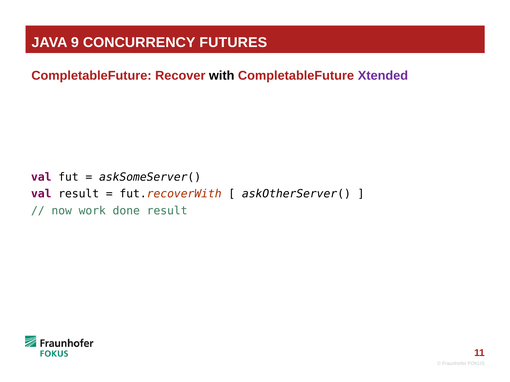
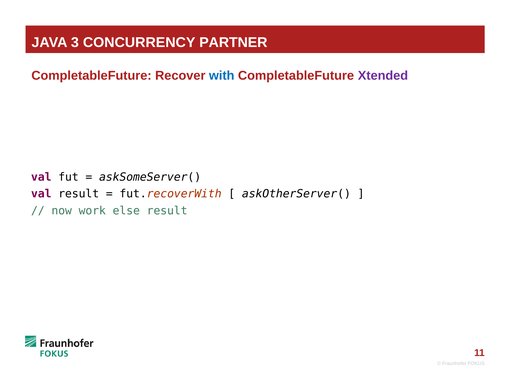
9: 9 -> 3 (75, 42)
FUTURES: FUTURES -> PARTNER (233, 42)
with colour: black -> blue (222, 76)
done: done -> else (126, 211)
